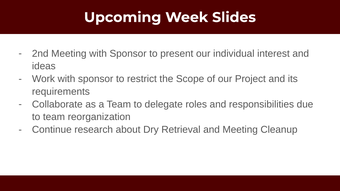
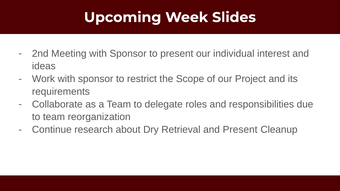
and Meeting: Meeting -> Present (240, 130)
